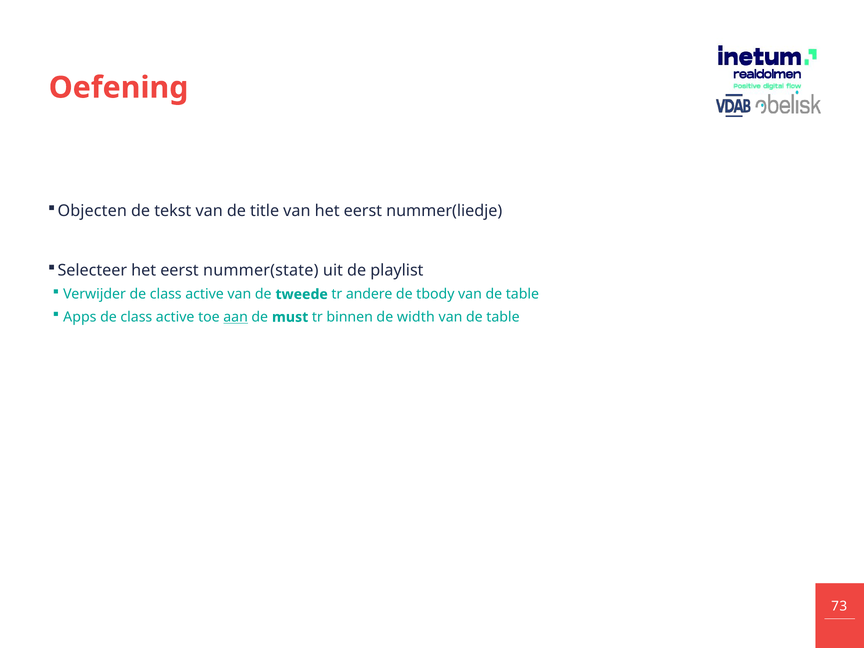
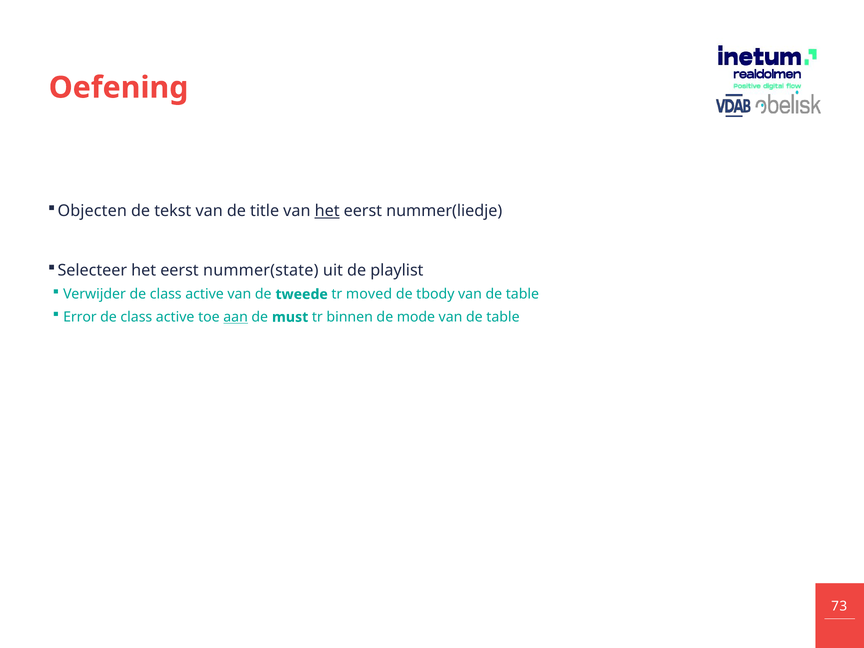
het underline: none -> present (327, 211)
andere: andere -> moved (369, 294)
Apps: Apps -> Error (80, 317)
width: width -> mode (416, 317)
